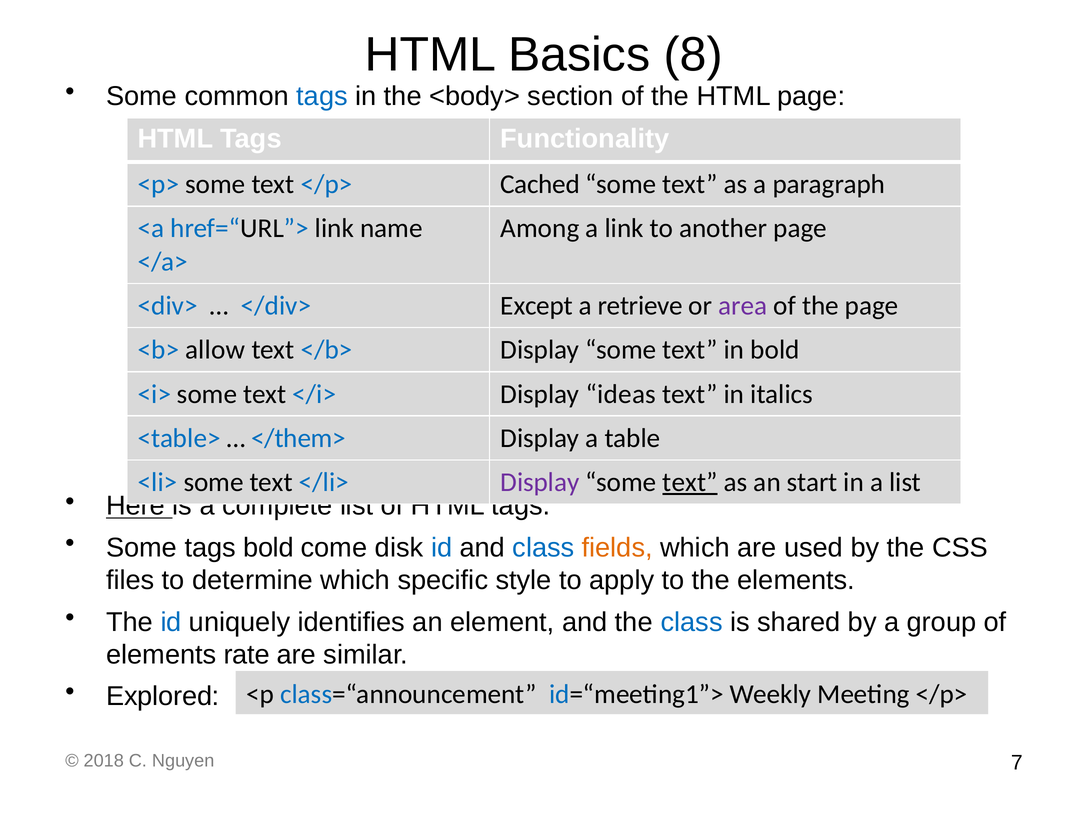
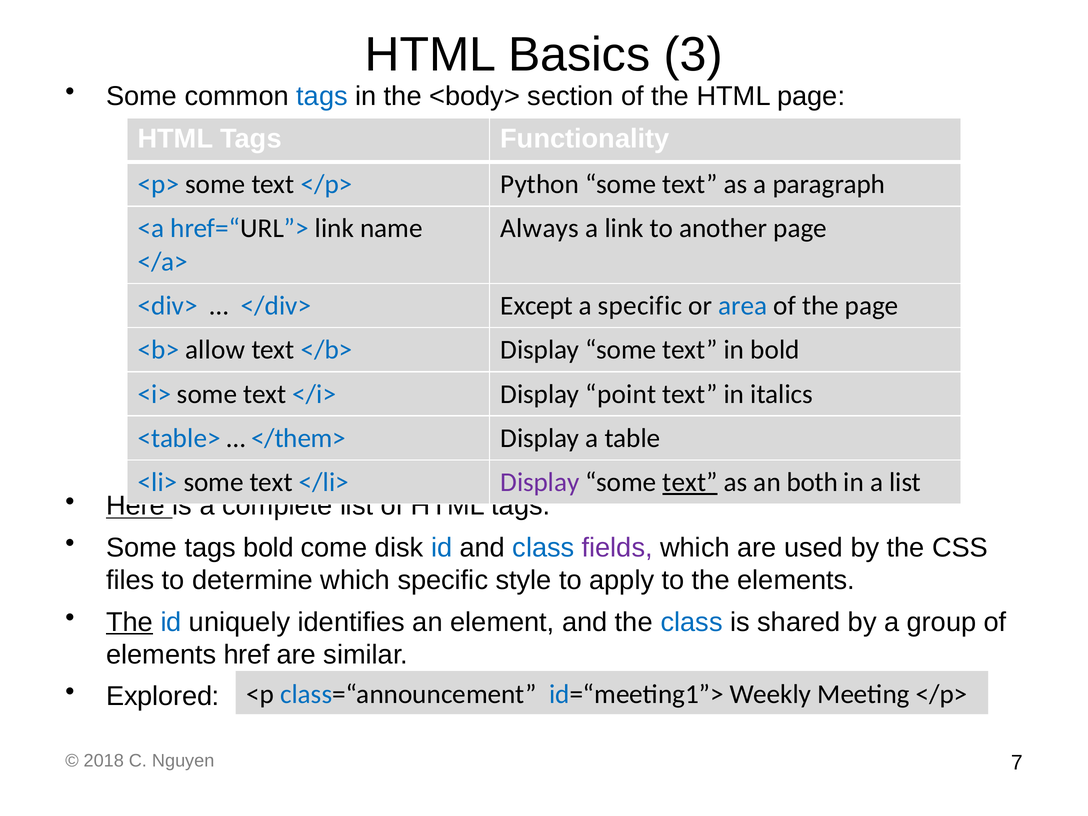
8: 8 -> 3 (693, 55)
Cached: Cached -> Python (540, 184)
Among: Among -> Always (540, 228)
a retrieve: retrieve -> specific (640, 306)
area colour: purple -> blue (743, 306)
ideas: ideas -> point (621, 394)
start: start -> both (812, 482)
fields colour: orange -> purple (617, 548)
The underline: none -> present (130, 622)
rate: rate -> href (247, 655)
